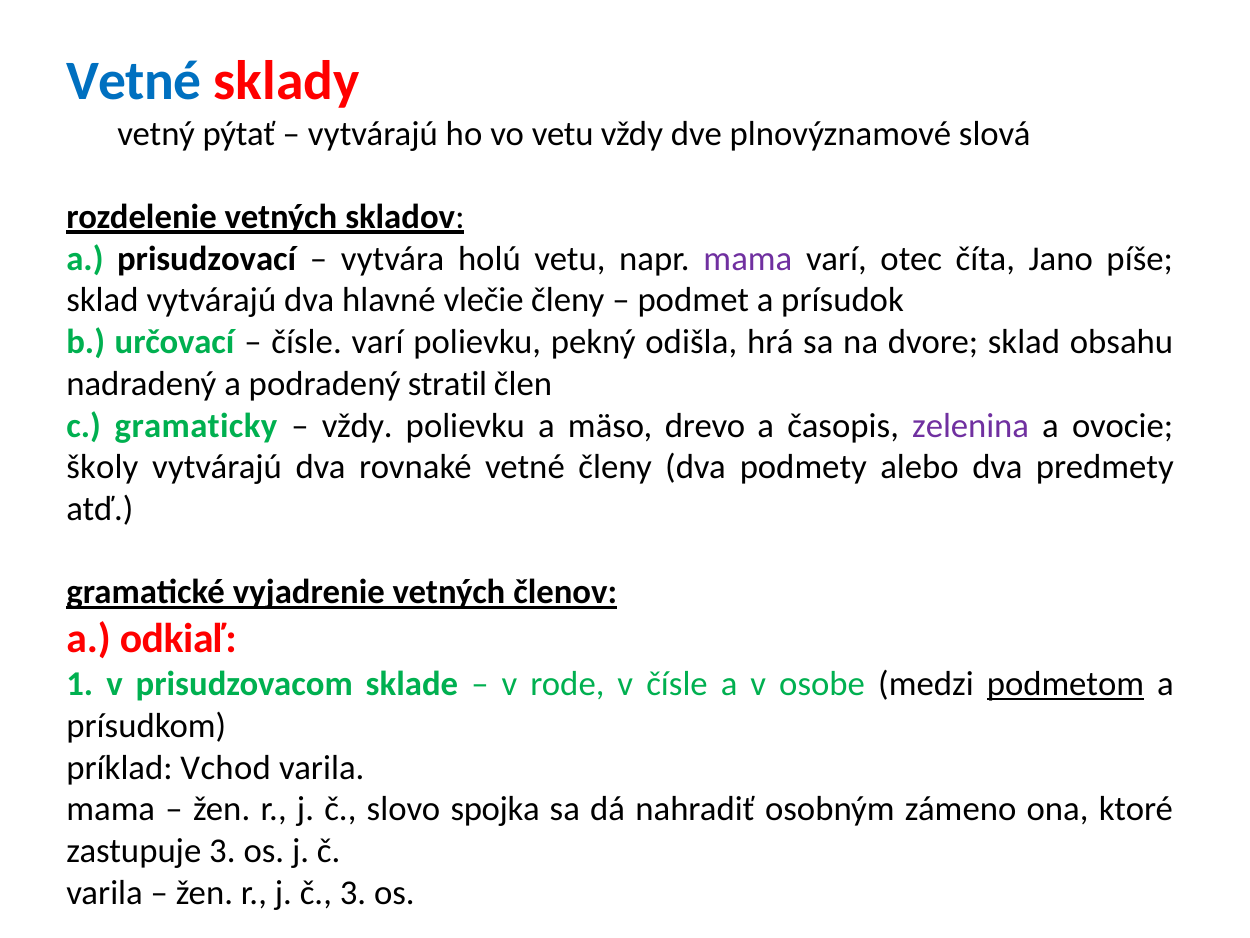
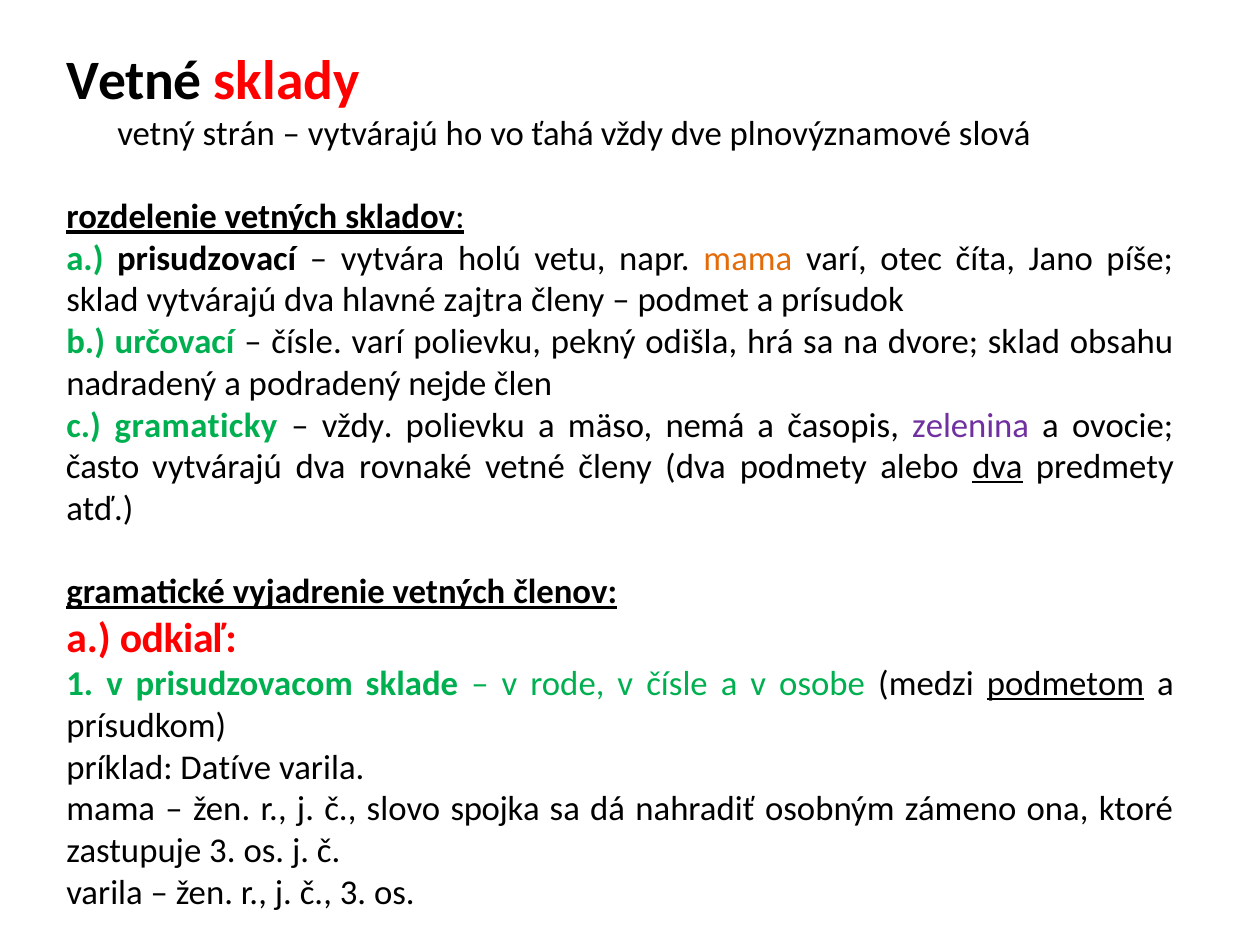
Vetné colour: blue -> black (134, 81)
pýtať: pýtať -> strán (239, 134)
vo vetu: vetu -> ťahá (563, 134)
mama colour: purple -> orange (748, 259)
vlečie: vlečie -> zajtra (483, 300)
stratil: stratil -> nejde (447, 384)
drevo: drevo -> nemá (705, 425)
školy: školy -> často (103, 467)
dva underline: none -> present (997, 467)
Vchod: Vchod -> Datíve (226, 767)
